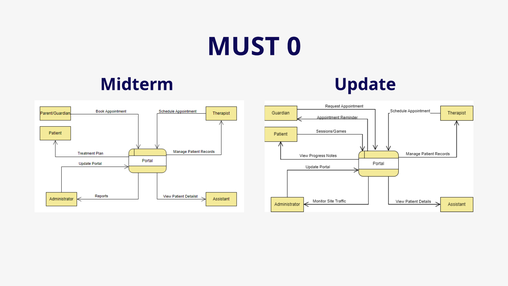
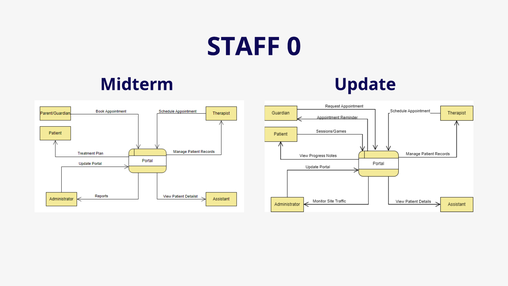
MUST: MUST -> STAFF (244, 47)
